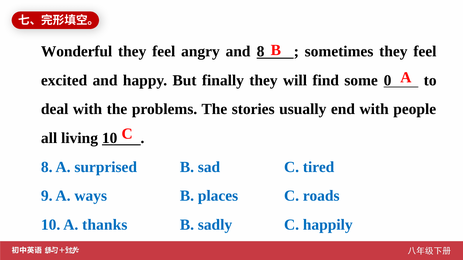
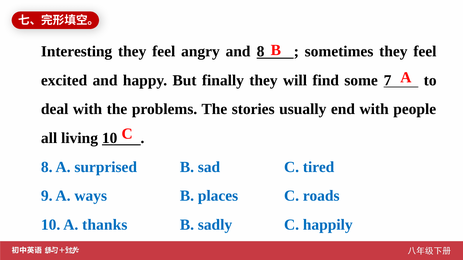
Wonderful: Wonderful -> Interesting (77, 52)
0: 0 -> 7 (388, 80)
